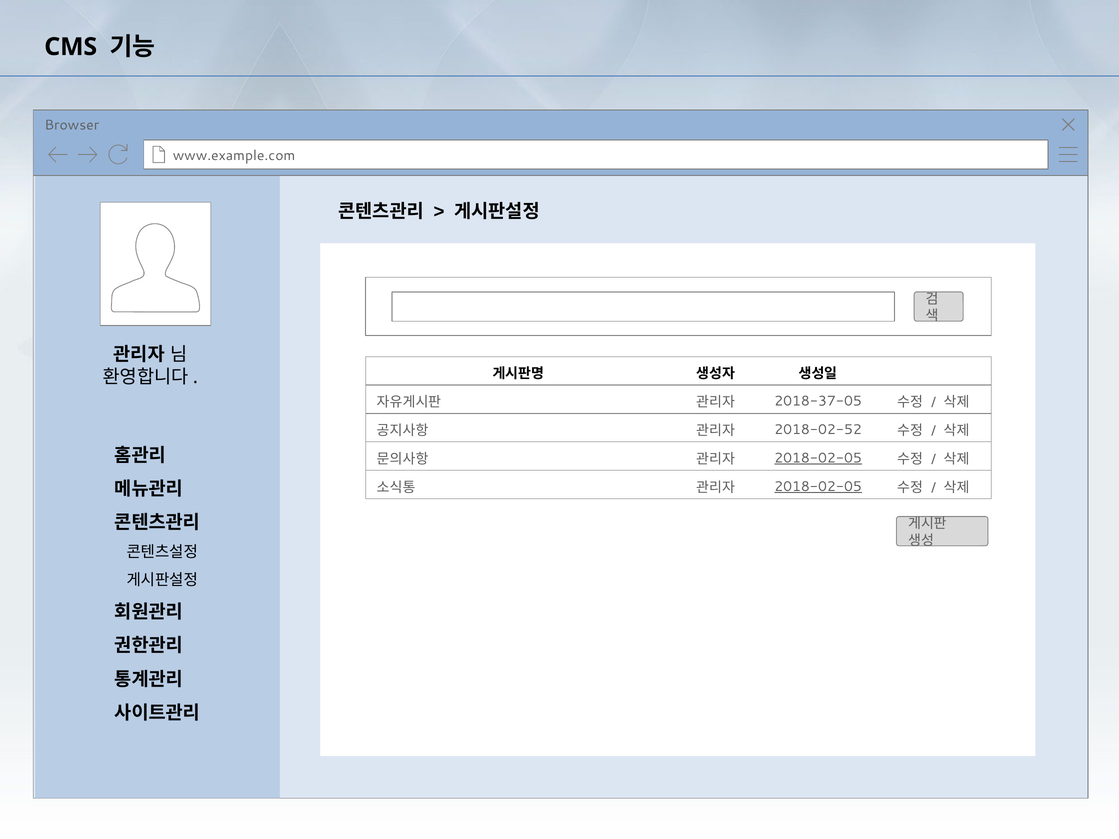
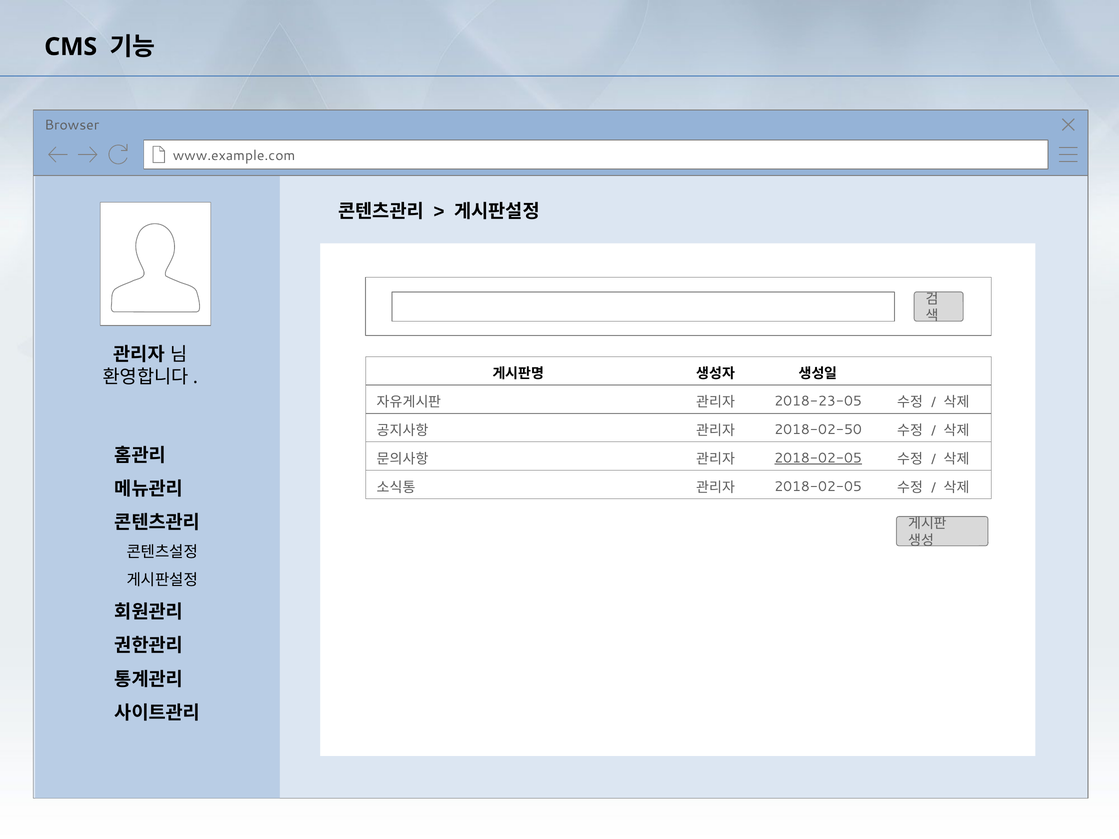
2018-37-05: 2018-37-05 -> 2018-23-05 (818, 401)
2018-02-52: 2018-02-52 -> 2018-02-50 (818, 430)
2018-02-05 underline: present -> none (818, 487)
